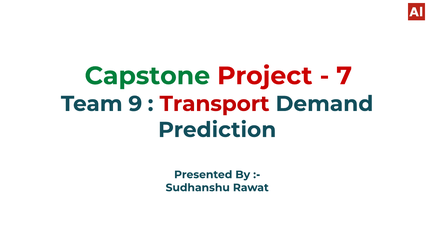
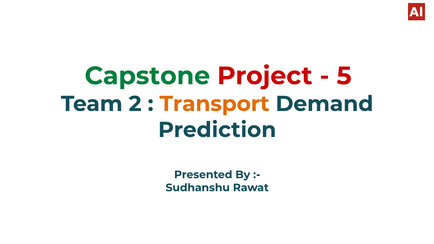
7: 7 -> 5 (344, 76)
9: 9 -> 2 (135, 104)
Transport colour: red -> orange (215, 104)
